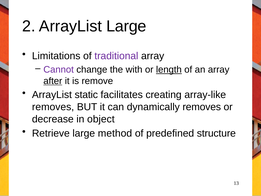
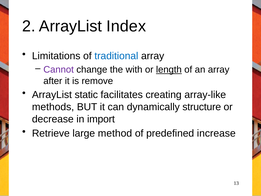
ArrayList Large: Large -> Index (126, 26)
traditional colour: purple -> blue (116, 56)
after underline: present -> none (53, 81)
removes: removes -> methods (53, 107)
dynamically removes: removes -> structure (202, 107)
object: object -> import (101, 119)
structure: structure -> increase (216, 133)
